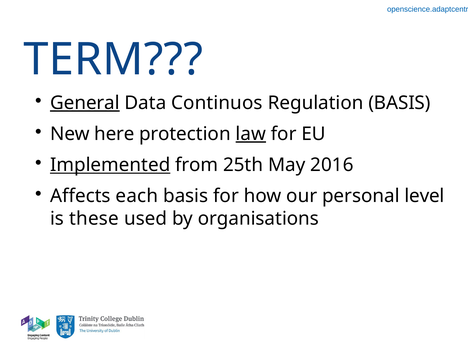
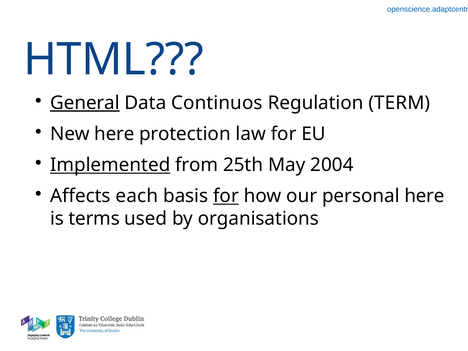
TERM: TERM -> HTML (114, 60)
Regulation BASIS: BASIS -> TERM (399, 103)
law underline: present -> none (251, 134)
2016: 2016 -> 2004 (332, 165)
for underline: none -> present (226, 196)
personal level: level -> here (424, 196)
these: these -> terms (94, 219)
